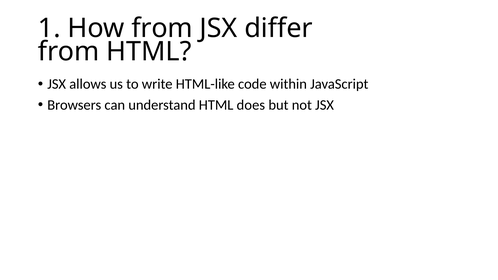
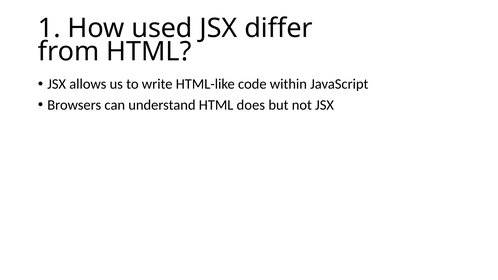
How from: from -> used (162, 28)
